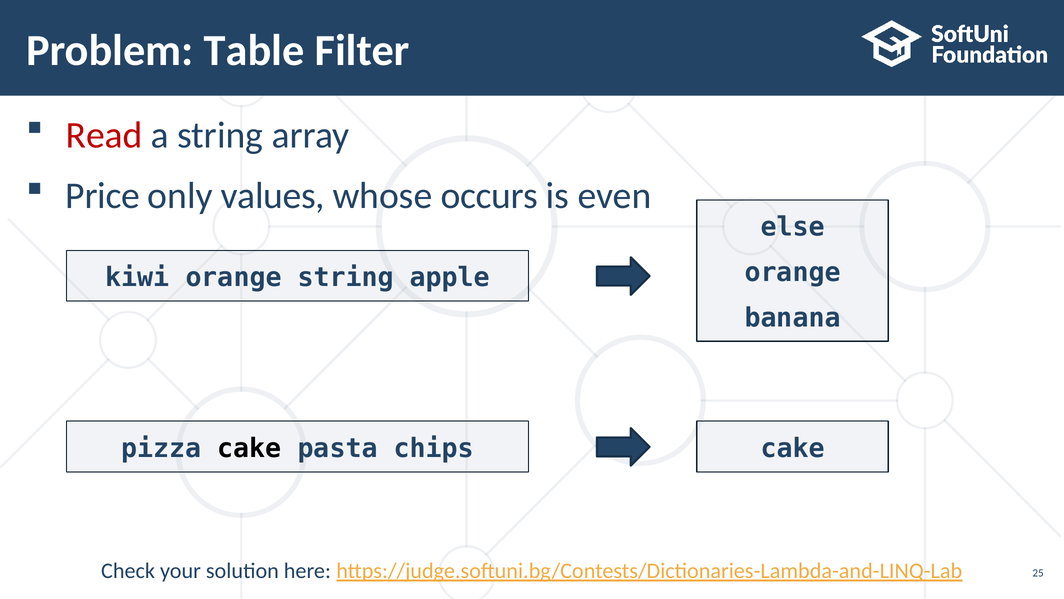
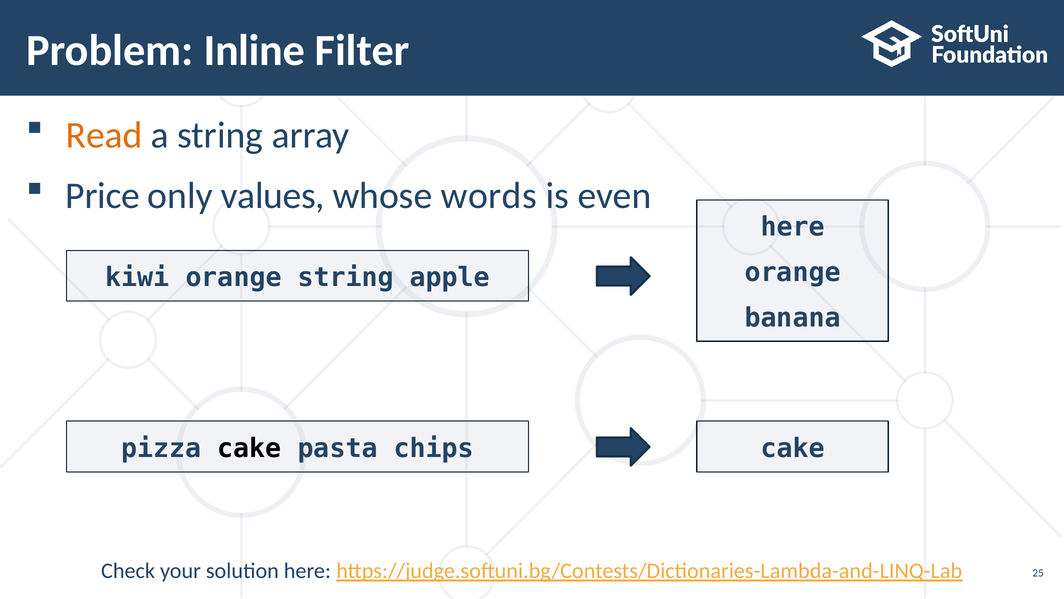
Table: Table -> Inline (254, 50)
Read colour: red -> orange (104, 135)
occurs: occurs -> words (489, 196)
else: else -> here (793, 227)
